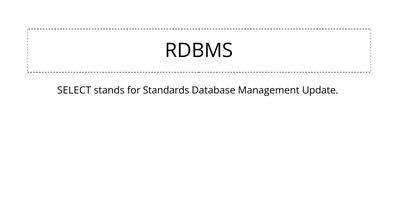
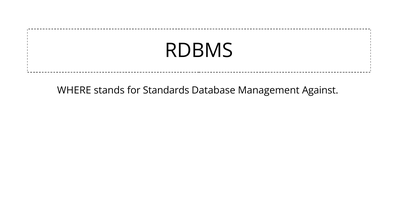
SELECT: SELECT -> WHERE (74, 90)
Update: Update -> Against (320, 90)
